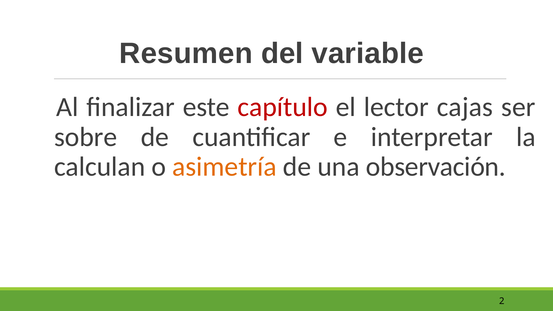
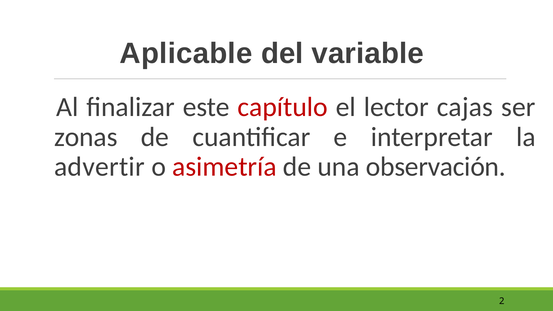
Resumen: Resumen -> Aplicable (186, 53)
sobre: sobre -> zonas (86, 137)
calculan: calculan -> advertir (99, 167)
asimetría colour: orange -> red (224, 167)
